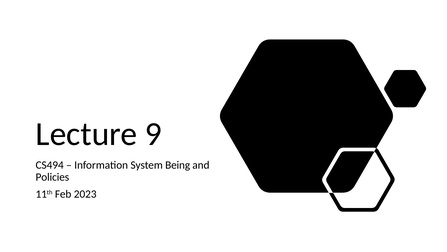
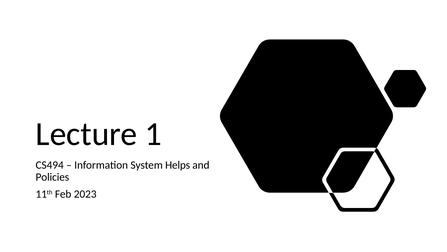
9: 9 -> 1 (153, 134)
Being: Being -> Helps (178, 165)
